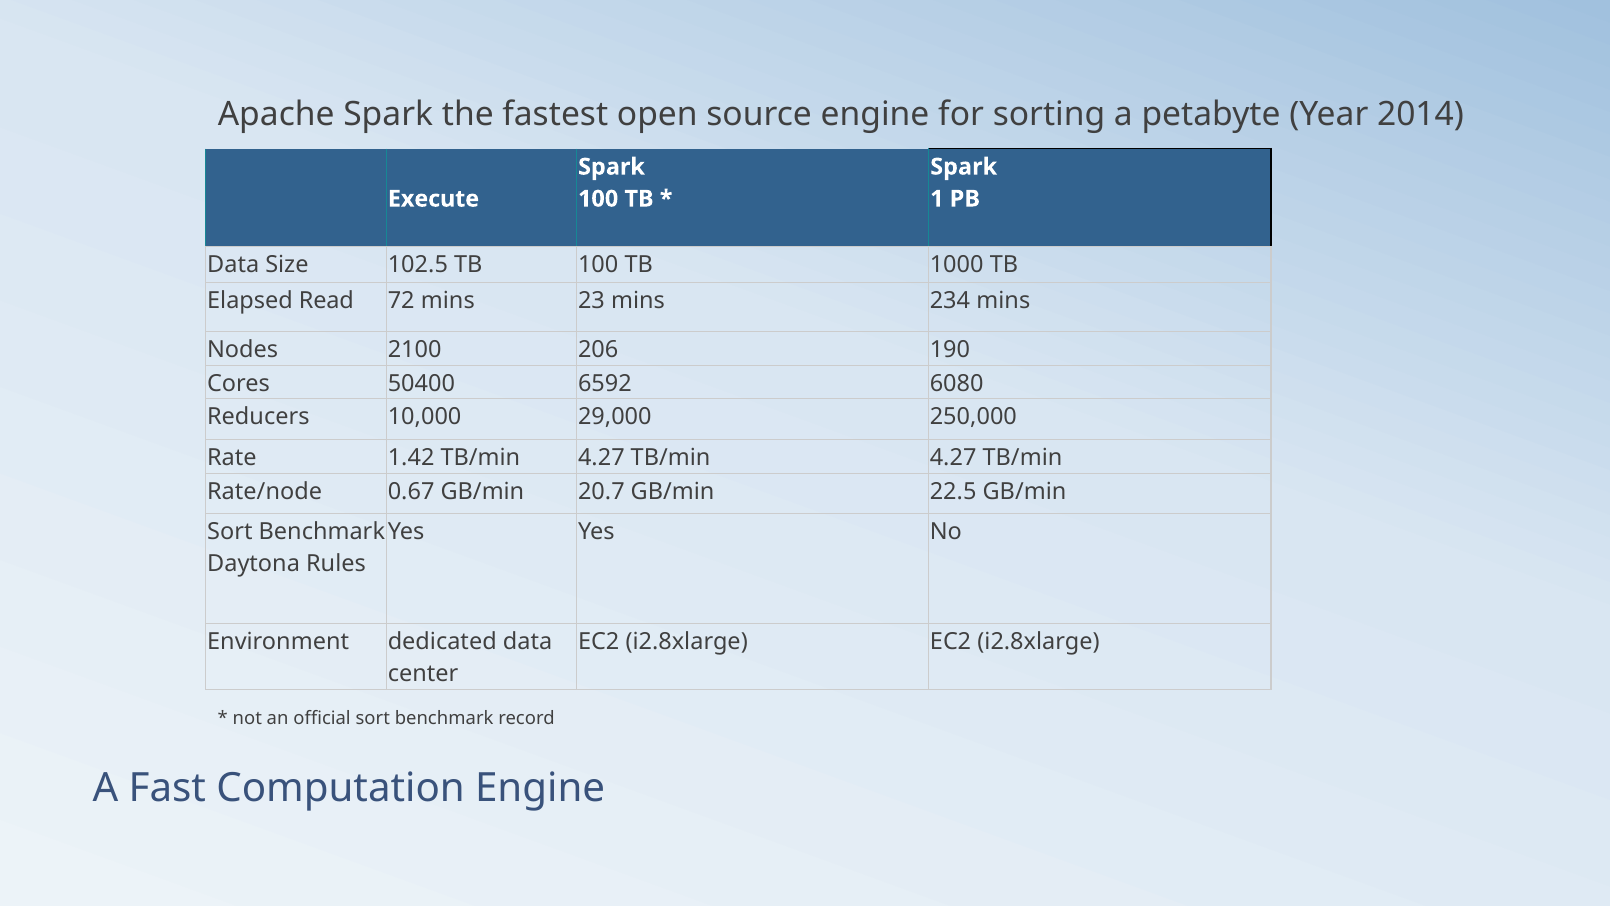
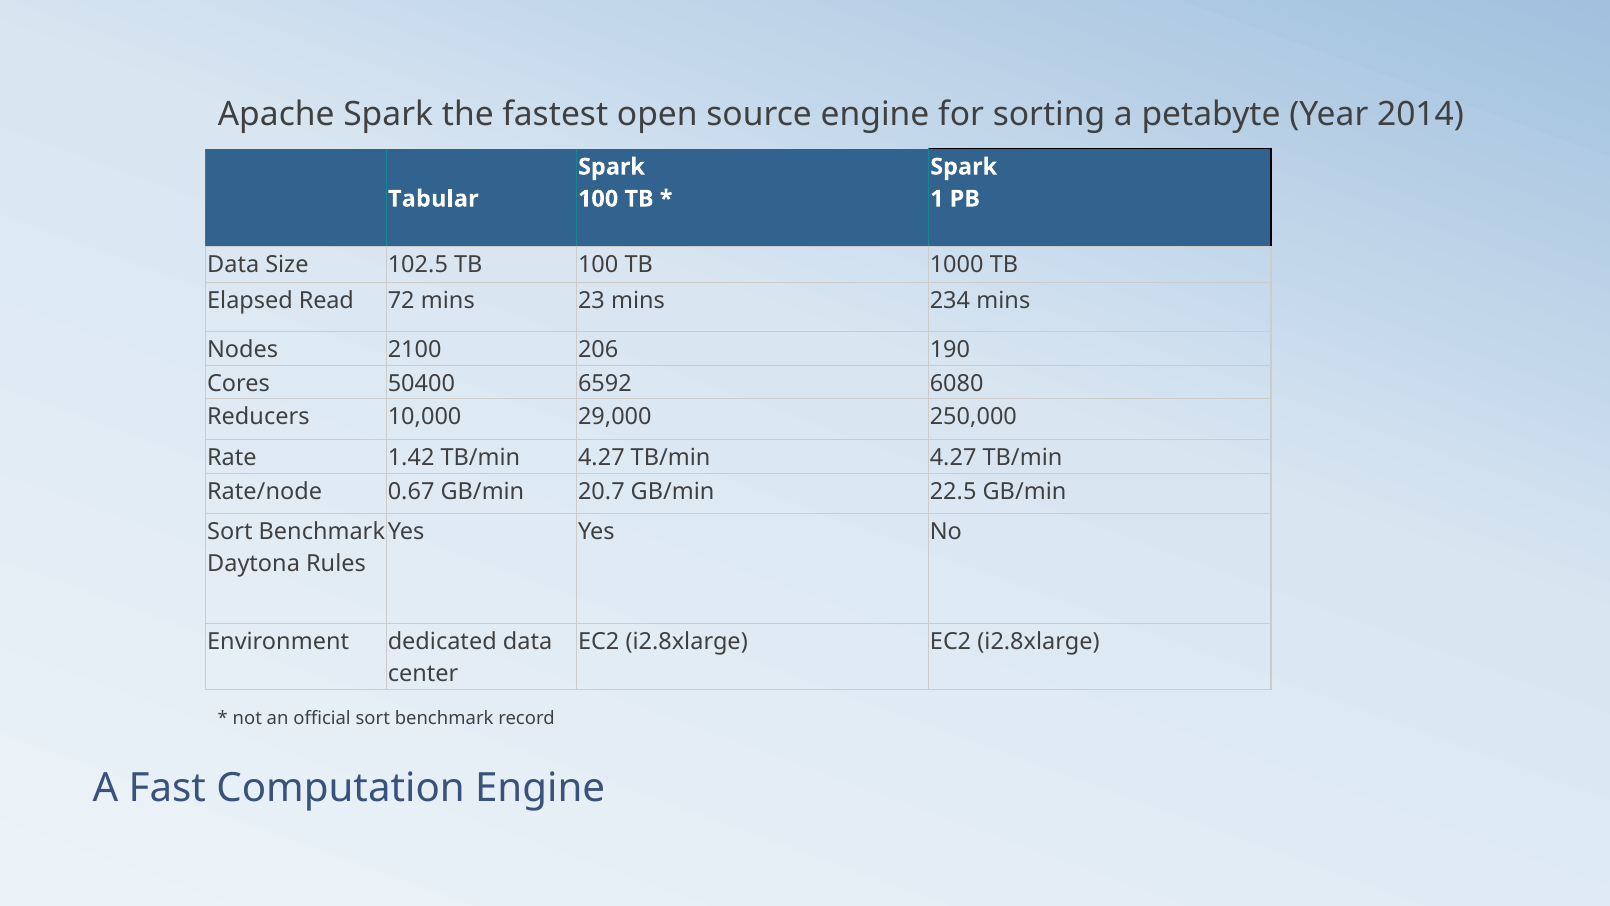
Execute: Execute -> Tabular (433, 199)
